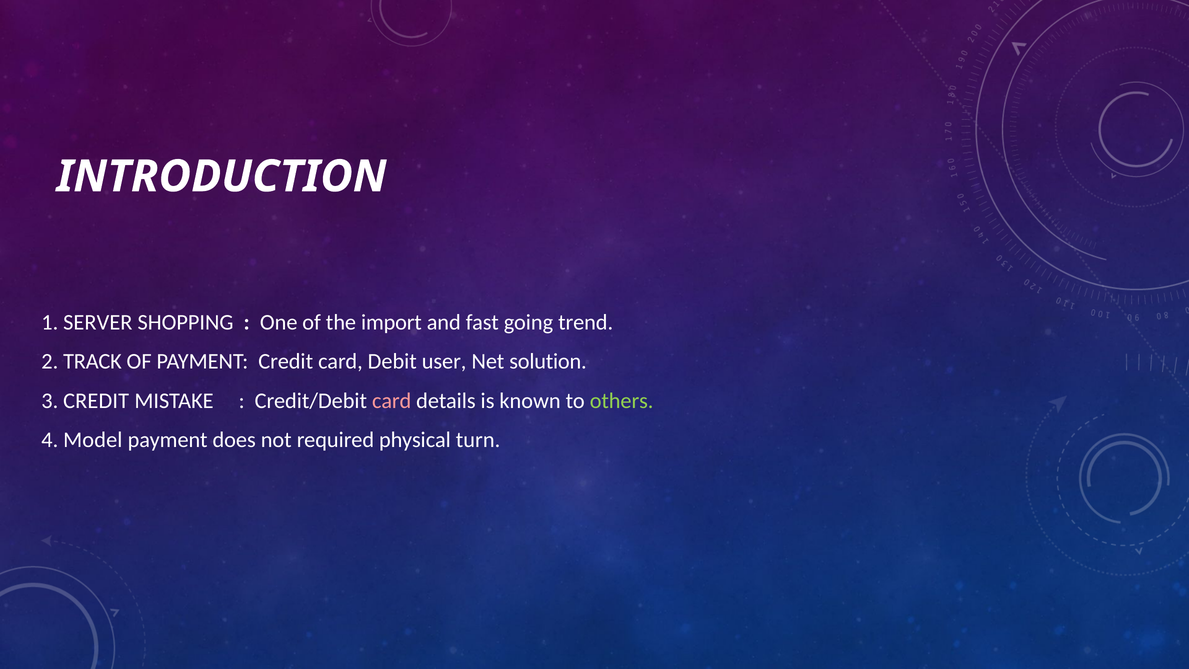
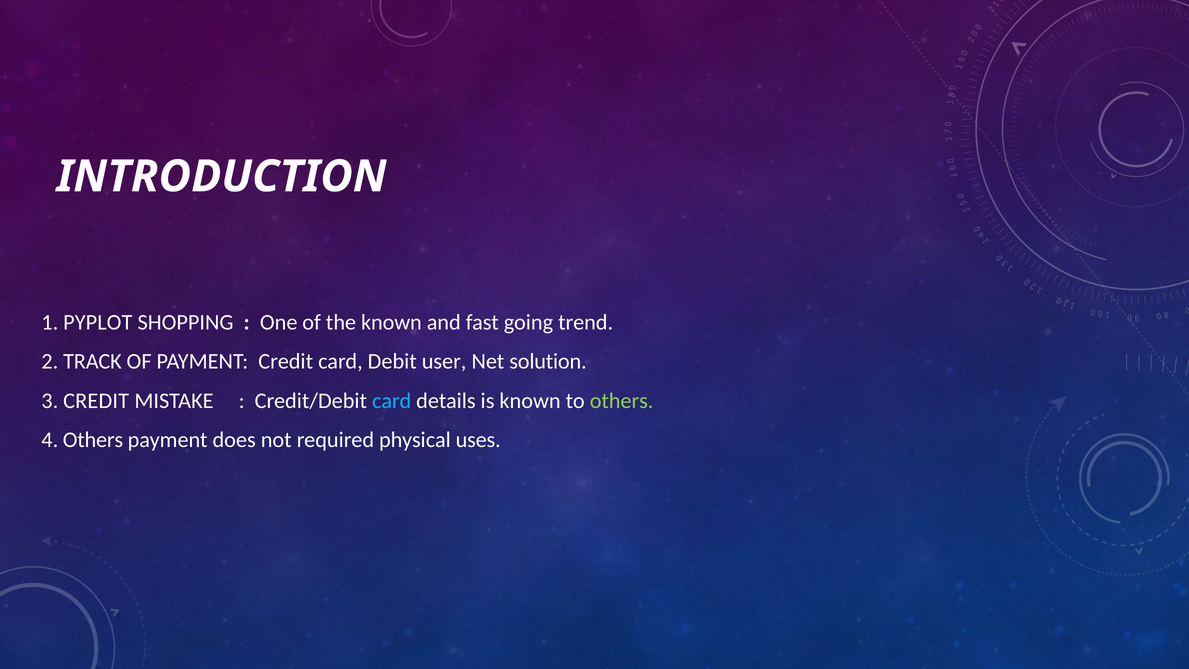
SERVER: SERVER -> PYPLOT (98, 322)
the import: import -> known (391, 322)
card colour: pink -> light blue (392, 401)
4 Model: Model -> Others (93, 440)
turn: turn -> uses (478, 440)
